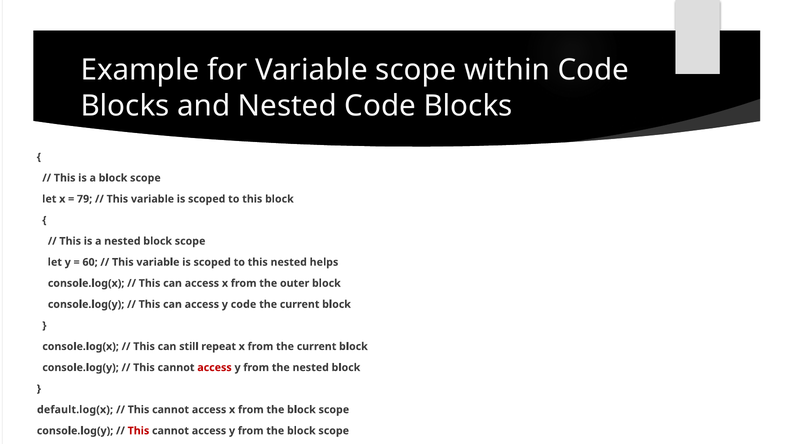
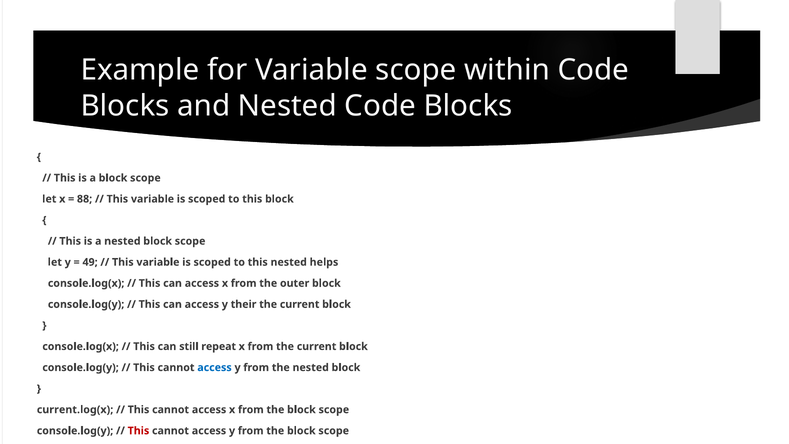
79: 79 -> 88 (85, 199)
60: 60 -> 49 (90, 262)
y code: code -> their (244, 304)
access colour: red -> blue (214, 367)
default.log(x: default.log(x -> current.log(x (75, 410)
